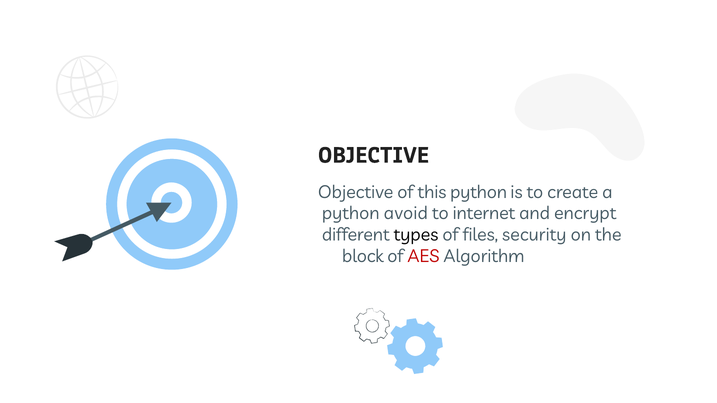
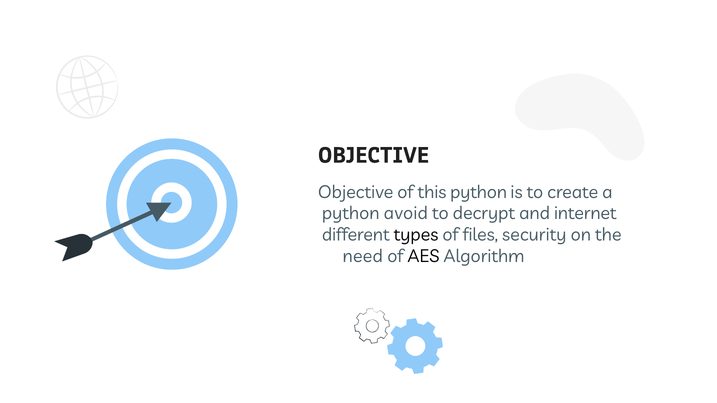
internet: internet -> decrypt (484, 214)
encrypt: encrypt -> internet (585, 214)
block: block -> need (363, 257)
AES colour: red -> black (423, 257)
